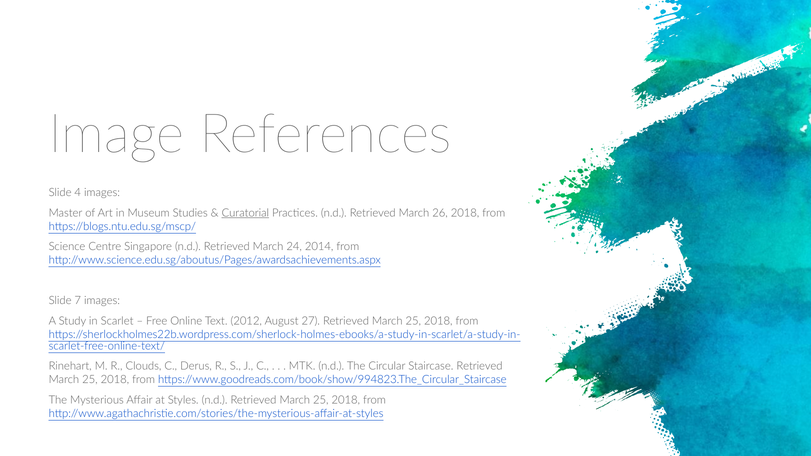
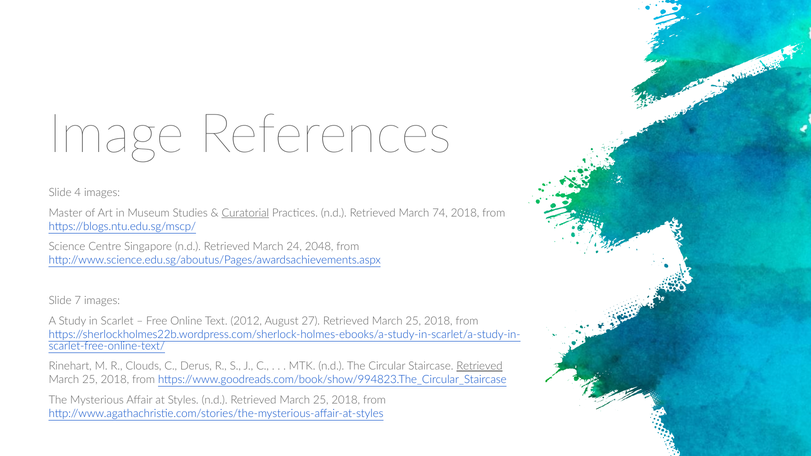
26: 26 -> 74 (440, 213)
2014: 2014 -> 2048 (319, 247)
Retrieved underline: none -> present (479, 366)
